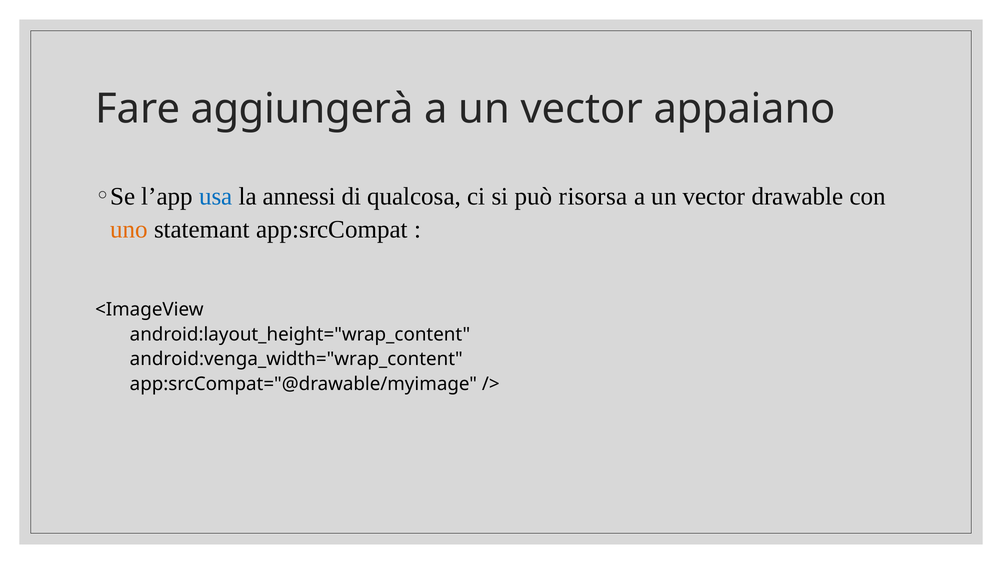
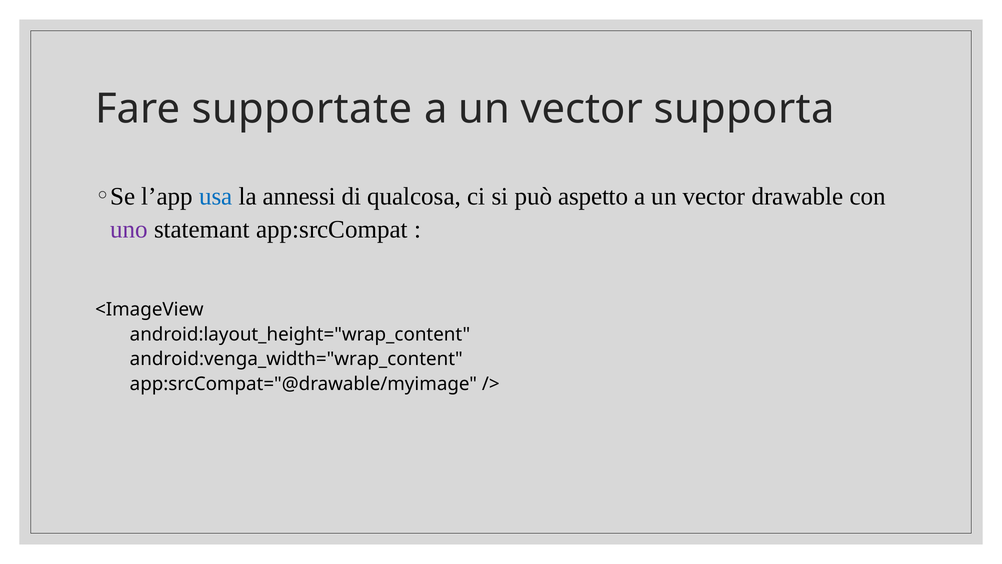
aggiungerà: aggiungerà -> supportate (302, 109)
appaiano: appaiano -> supporta (744, 109)
risorsa: risorsa -> aspetto (593, 196)
uno colour: orange -> purple (129, 229)
